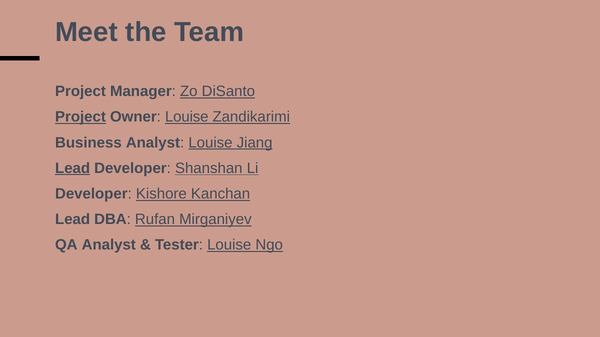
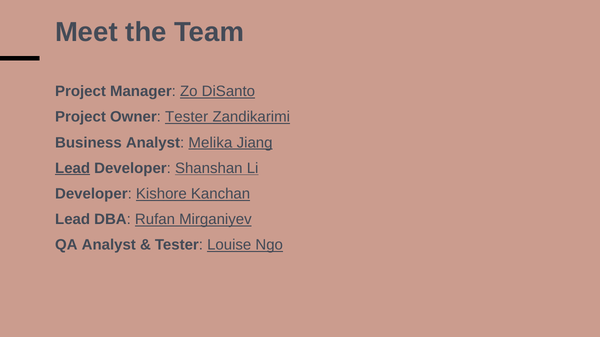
Project underline: present -> none (81, 117)
Owner Louise: Louise -> Tester (187, 117)
Analyst Louise: Louise -> Melika (210, 143)
